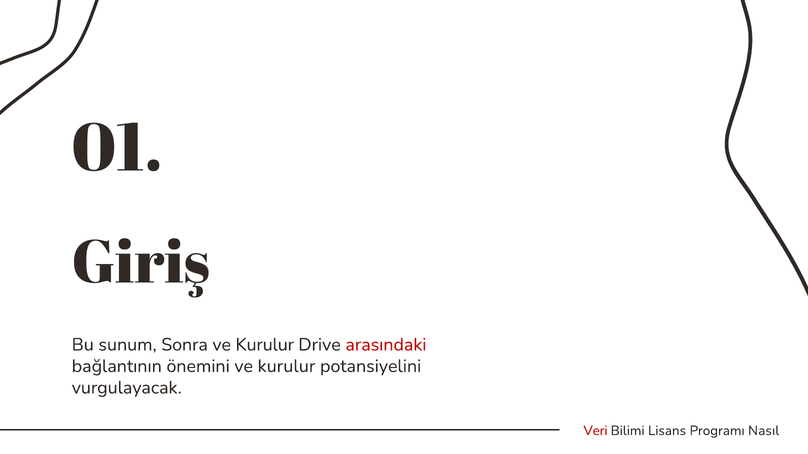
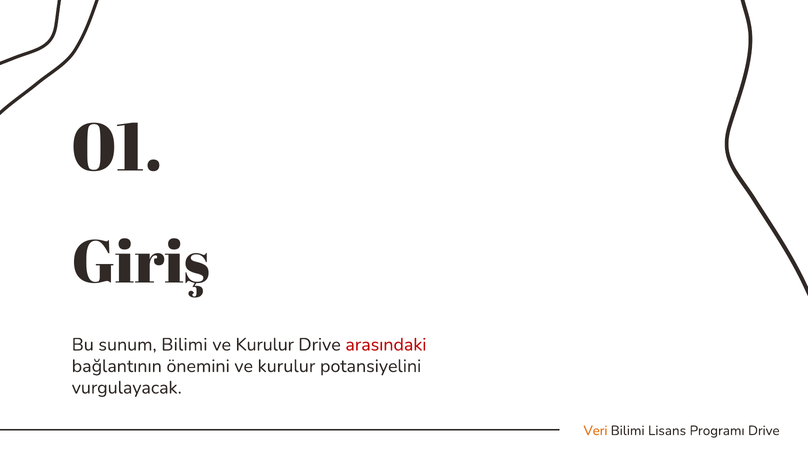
sunum Sonra: Sonra -> Bilimi (184, 345)
Veri colour: red -> orange (595, 431)
Programı Nasıl: Nasıl -> Drive (764, 431)
